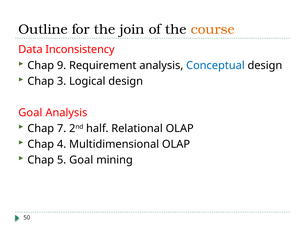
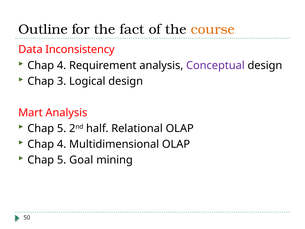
join: join -> fact (132, 29)
9: 9 -> 4 (62, 65)
Conceptual colour: blue -> purple (215, 65)
Goal: Goal -> Mart (30, 113)
7: 7 -> 5 (62, 128)
